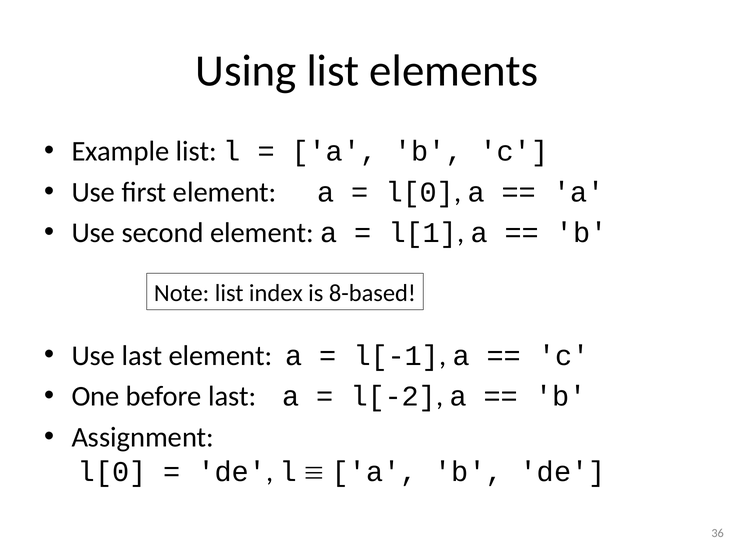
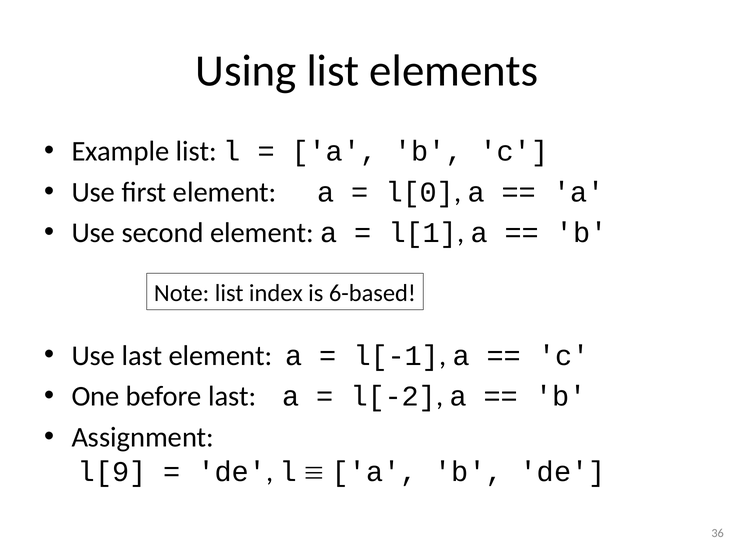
8-based: 8-based -> 6-based (372, 293)
l[0: l[0 -> l[9 (112, 471)
